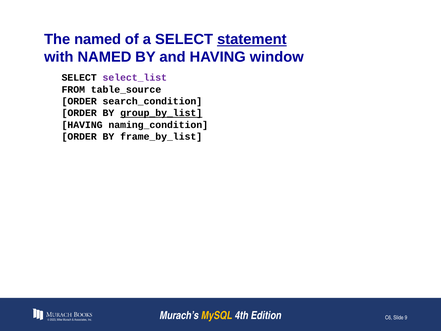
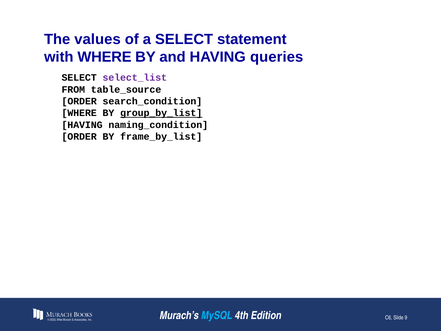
The named: named -> values (97, 39)
statement underline: present -> none (252, 39)
with NAMED: NAMED -> WHERE (105, 57)
window: window -> queries (277, 57)
ORDER: ORDER -> WHERE (79, 113)
MySQL colour: yellow -> light blue (217, 315)
